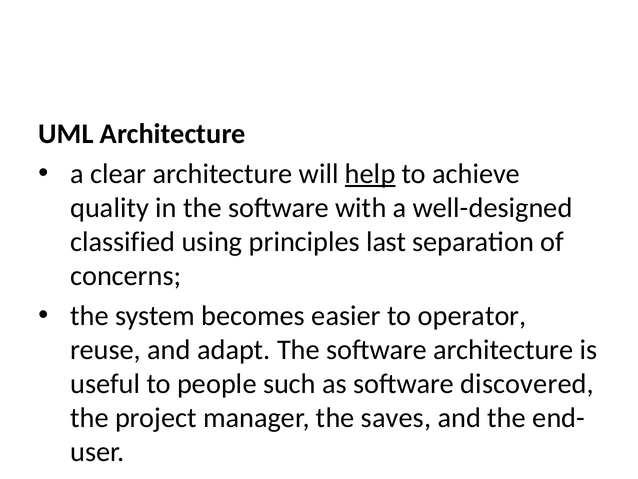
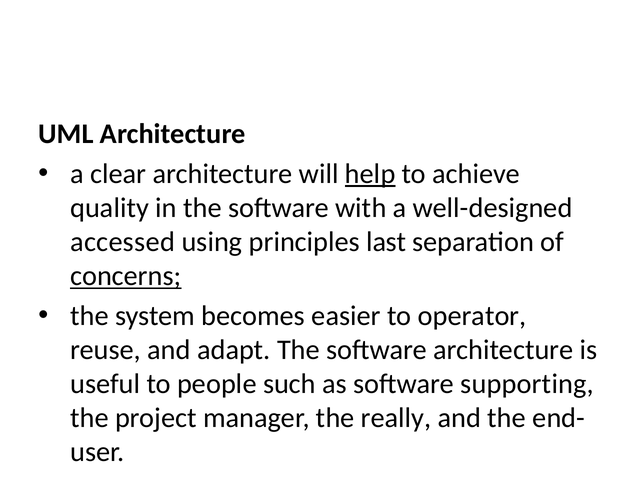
classified: classified -> accessed (123, 242)
concerns underline: none -> present (126, 276)
discovered: discovered -> supporting (527, 383)
saves: saves -> really (396, 417)
